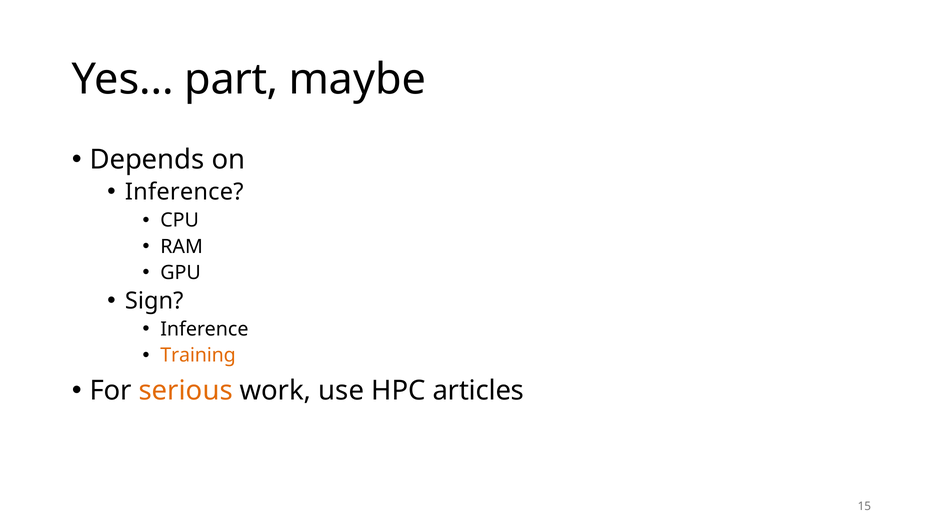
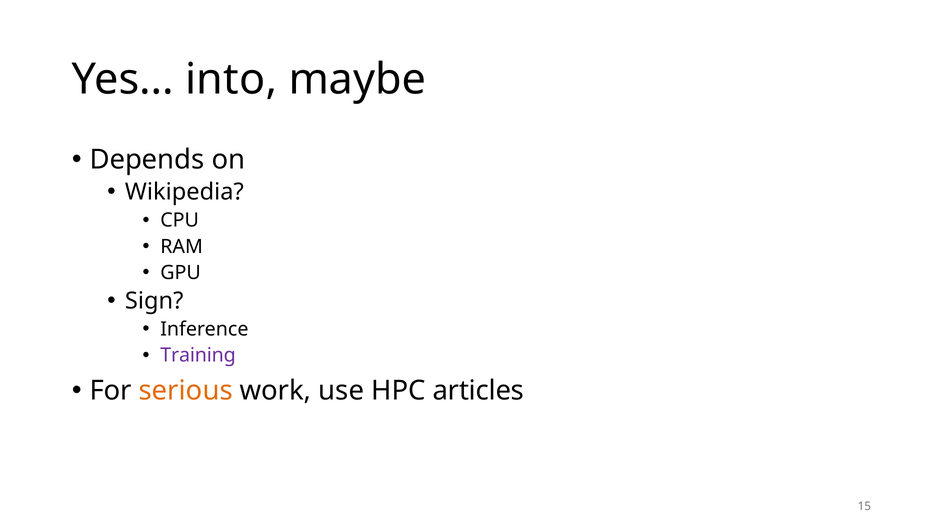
part: part -> into (231, 79)
Inference: Inference -> Wikipedia (184, 192)
Training colour: orange -> purple (198, 355)
